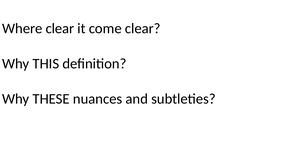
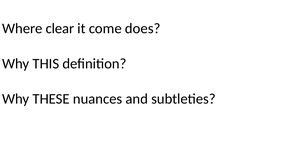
come clear: clear -> does (143, 28)
